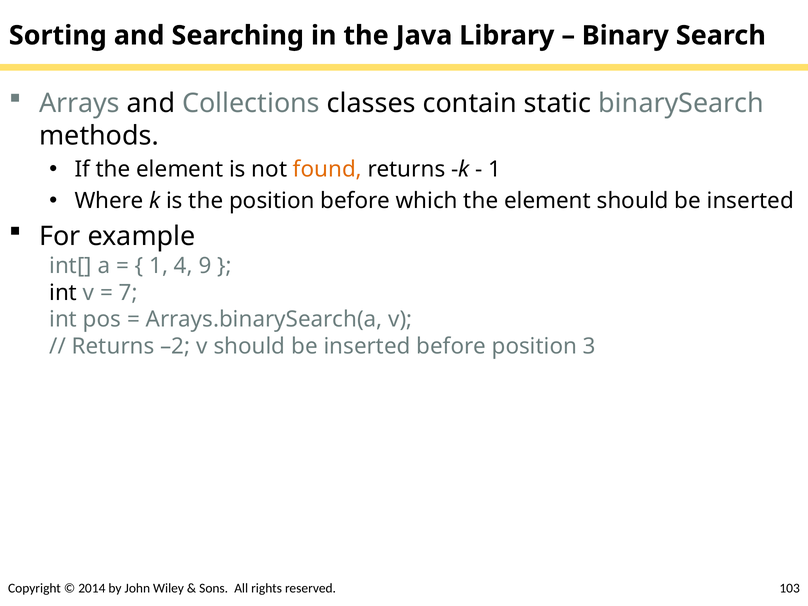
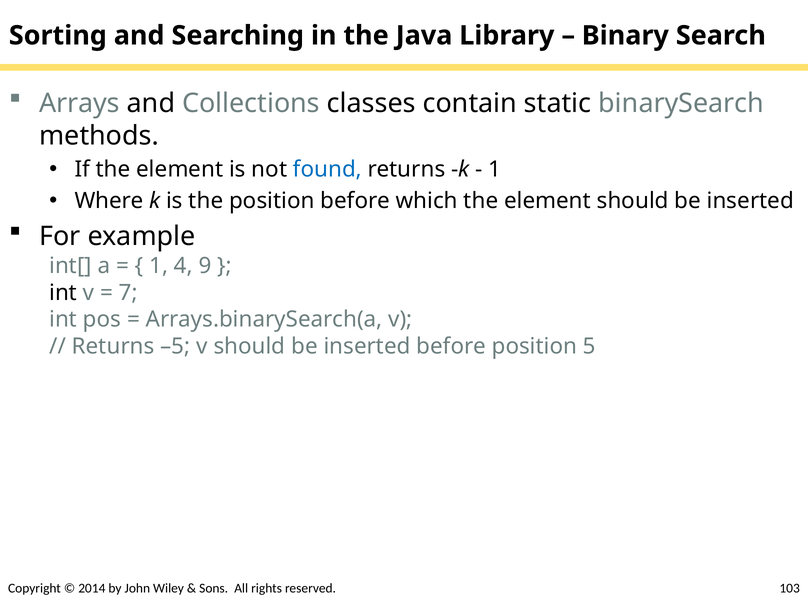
found colour: orange -> blue (327, 170)
–2: –2 -> –5 (175, 346)
3: 3 -> 5 (589, 346)
